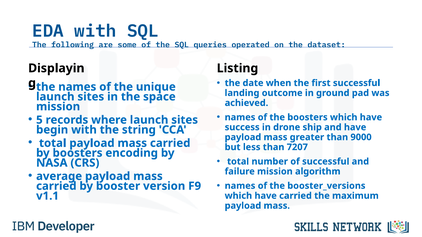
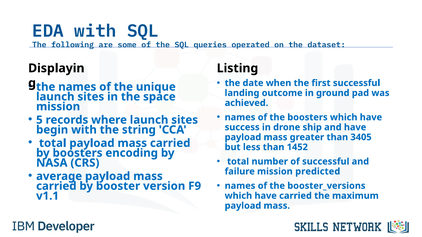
9000: 9000 -> 3405 (361, 137)
7207: 7207 -> 1452 (297, 147)
algorithm: algorithm -> predicted (318, 172)
